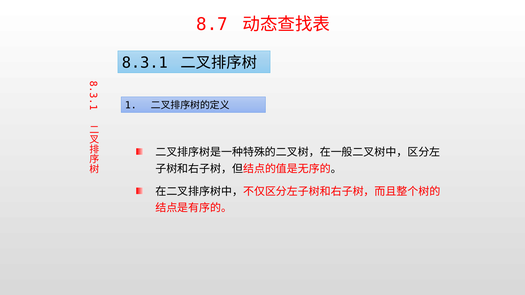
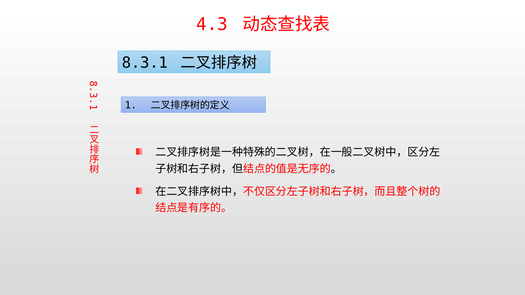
8.7: 8.7 -> 4.3 (212, 24)
